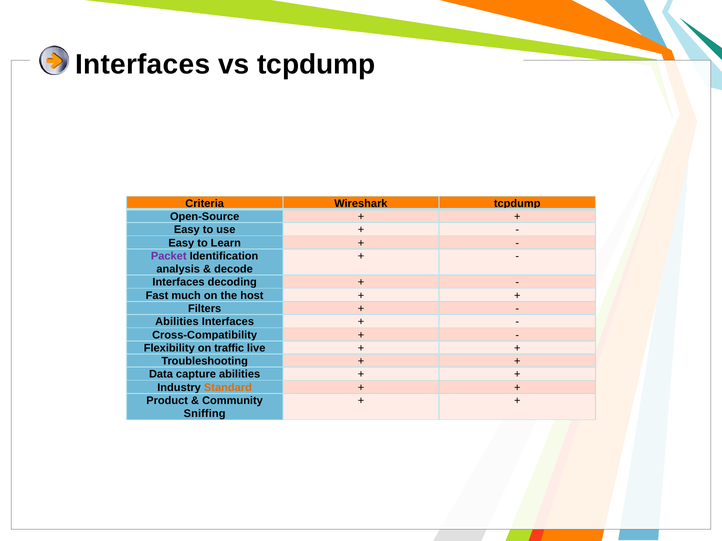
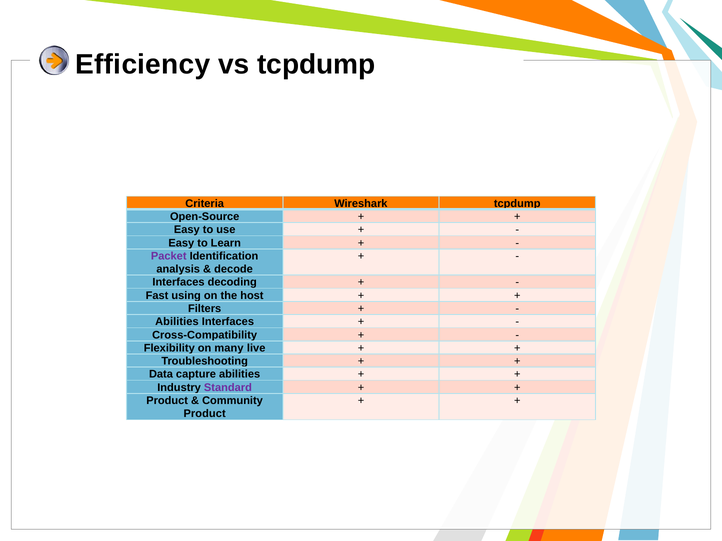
Interfaces: Interfaces -> Efficiency (143, 64)
much: much -> using (186, 296)
traffic: traffic -> many (229, 348)
Standard colour: orange -> purple (228, 388)
Sniffing: Sniffing -> Product (205, 414)
